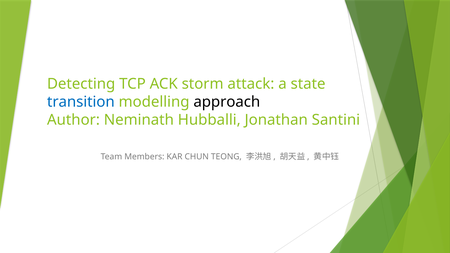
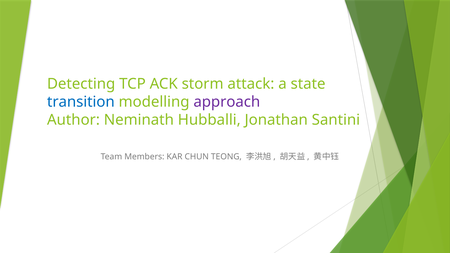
approach colour: black -> purple (227, 102)
